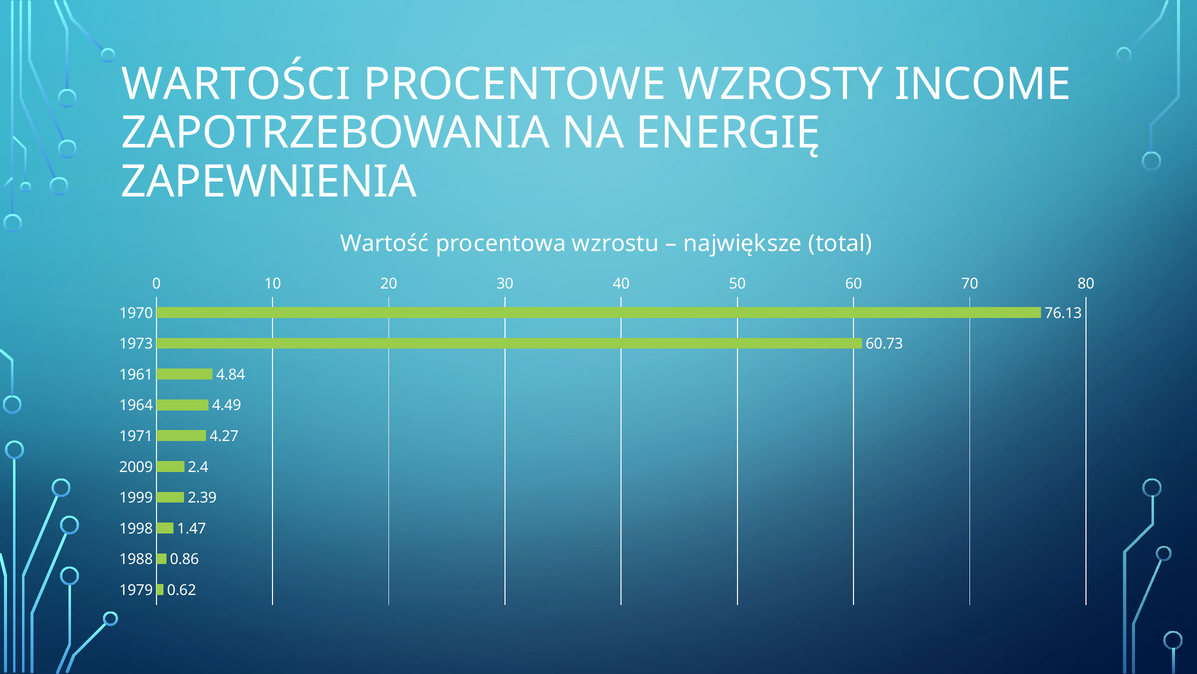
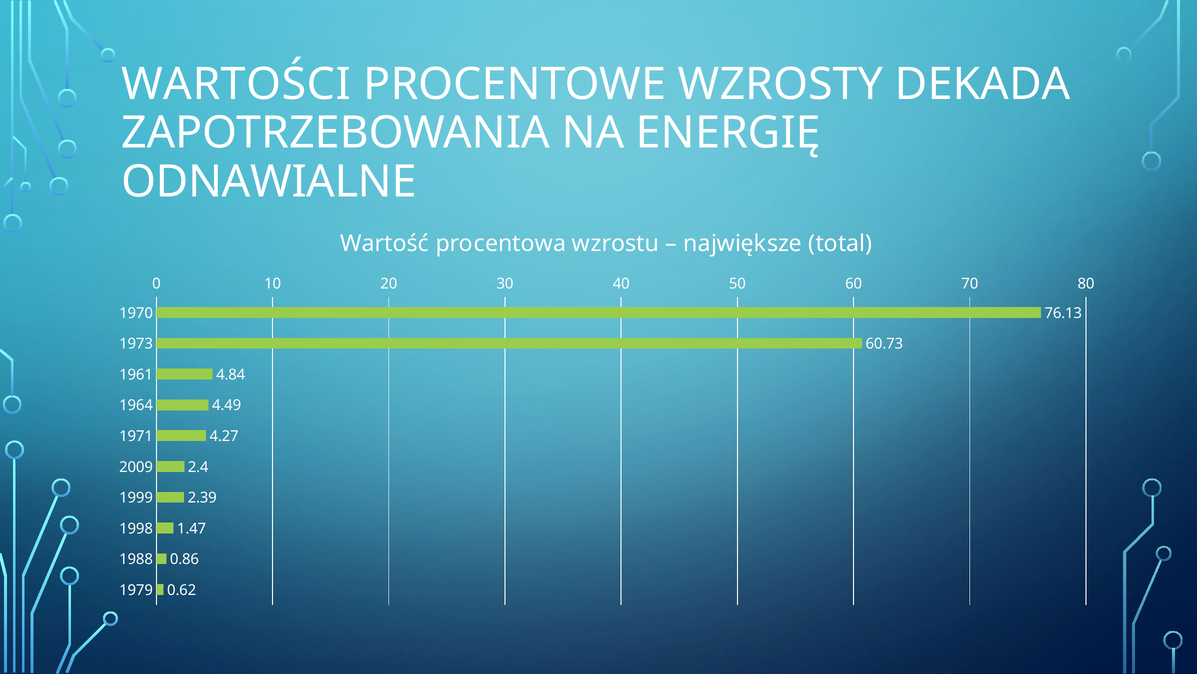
INCOME: INCOME -> DEKADA (983, 85)
ZAPEWNIENIA: ZAPEWNIENIA -> ODNAWIALNE (269, 181)
